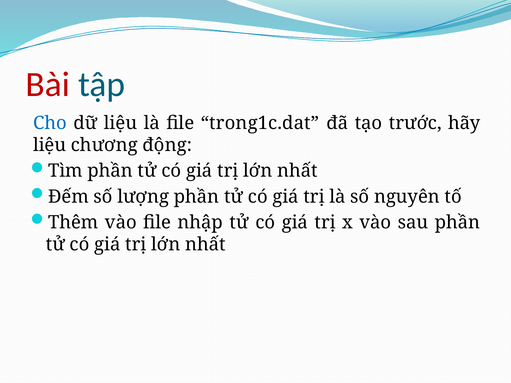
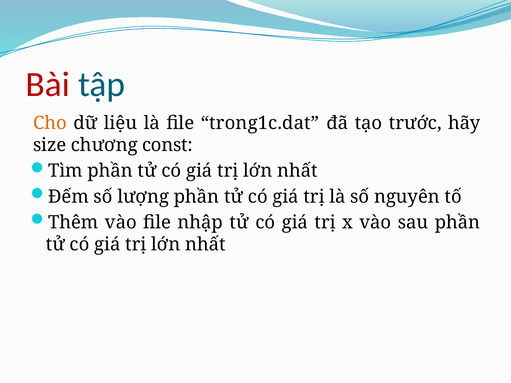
Cho colour: blue -> orange (50, 123)
liệu: liệu -> size (50, 145)
động: động -> const (167, 145)
